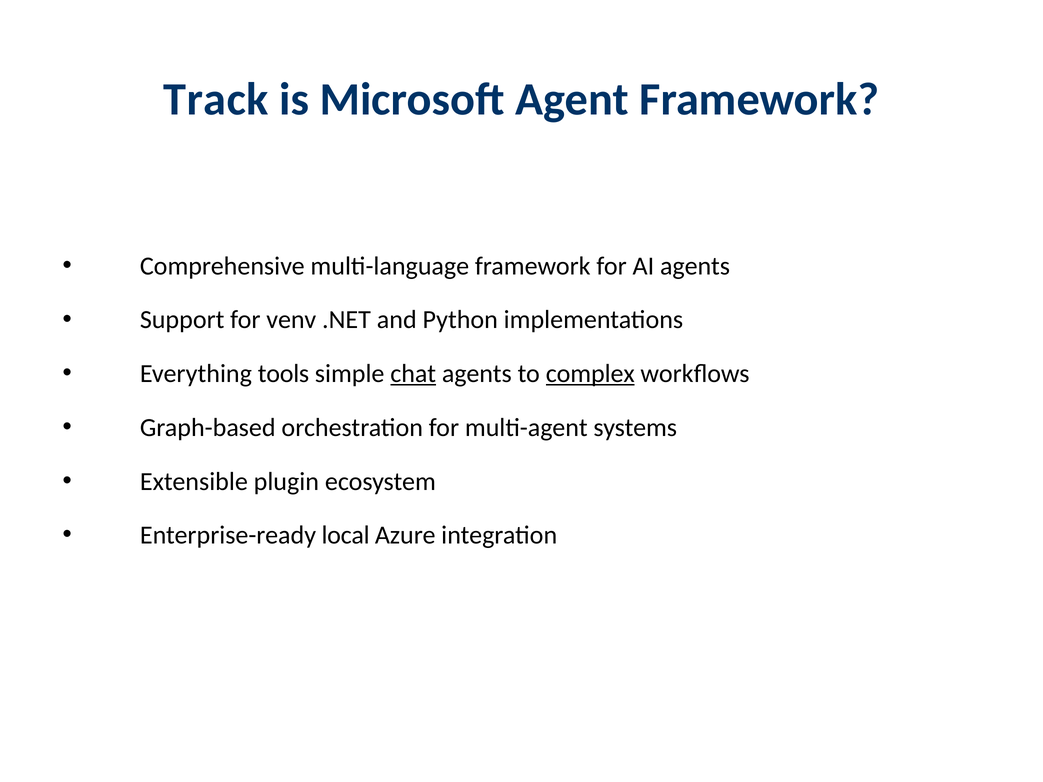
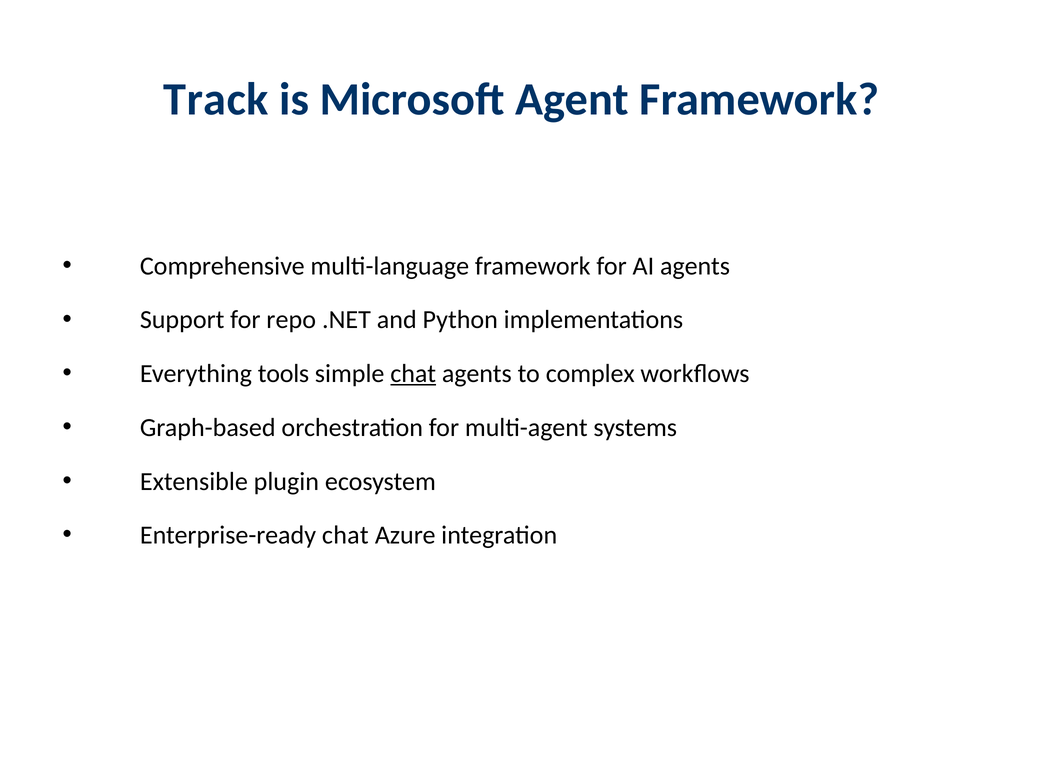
venv: venv -> repo (291, 320)
complex underline: present -> none (590, 374)
local: local -> chat (345, 535)
